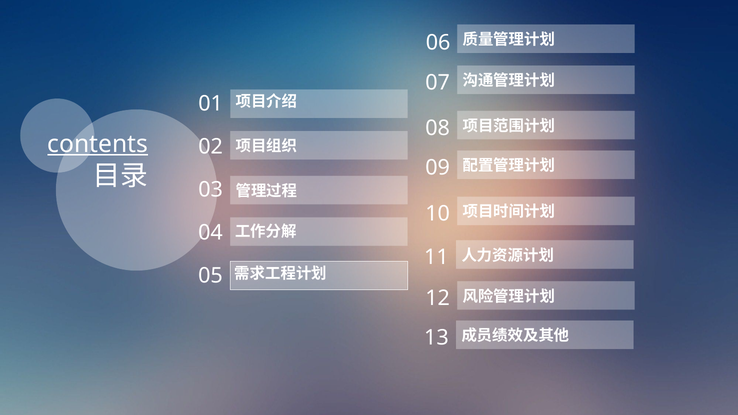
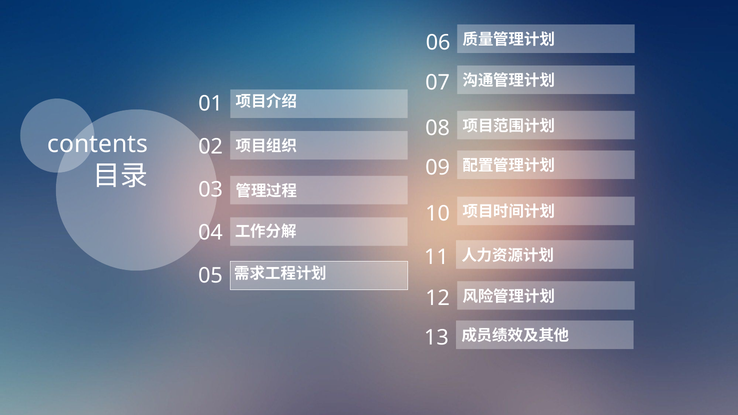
contents underline: present -> none (98, 144)
